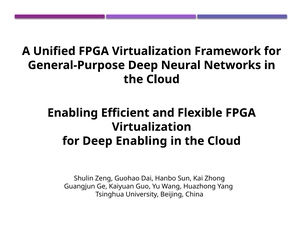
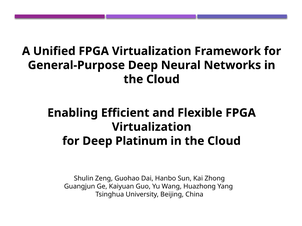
Deep Enabling: Enabling -> Platinum (142, 141)
